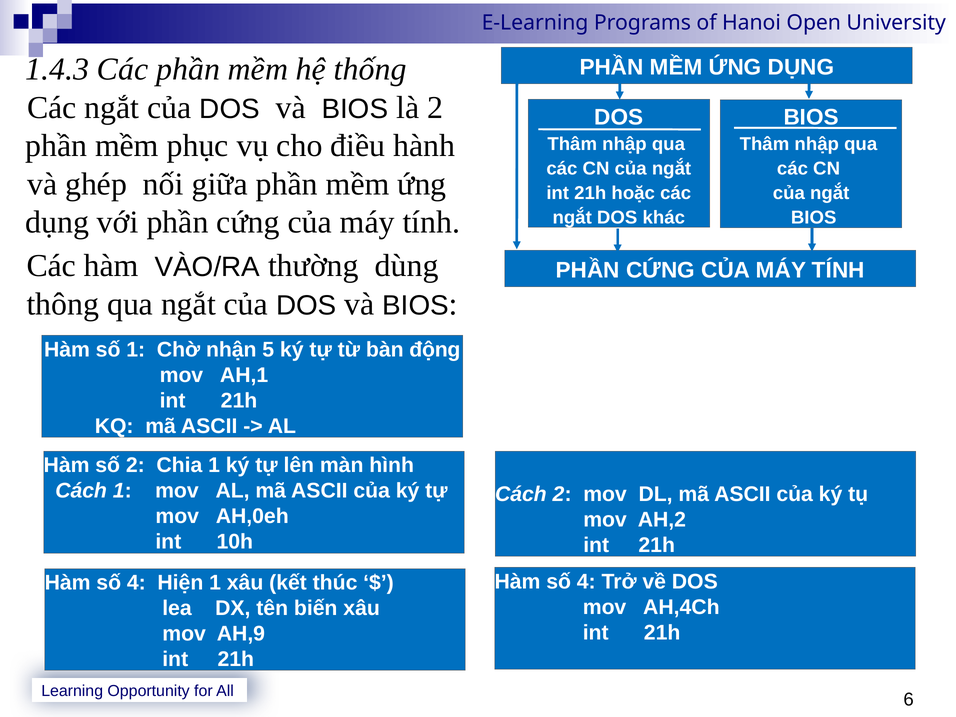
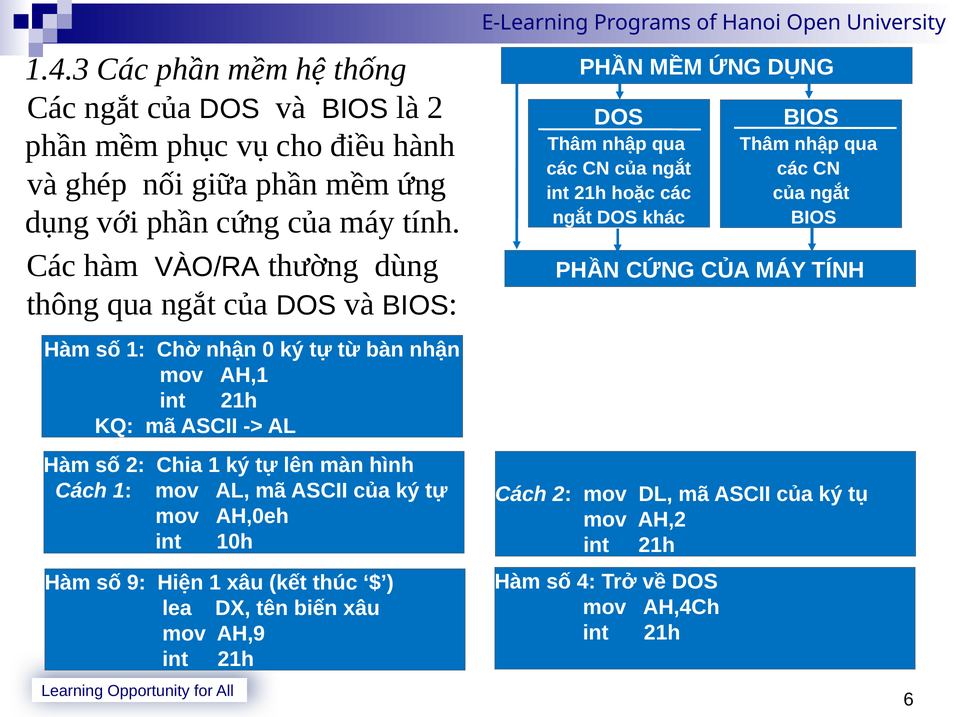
5: 5 -> 0 (268, 350)
bàn động: động -> nhận (435, 350)
4: 4 -> 9 (136, 583)
